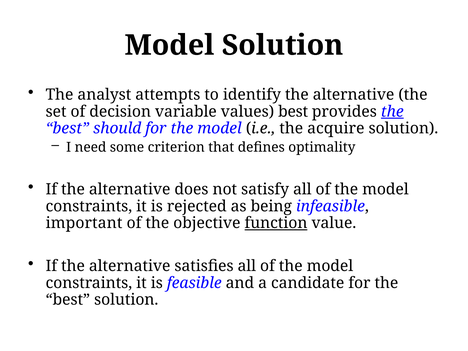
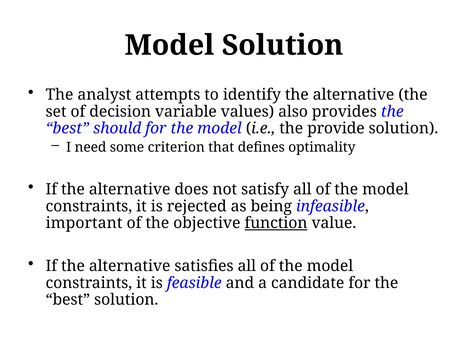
values best: best -> also (293, 112)
the underline: present -> none (392, 112)
acquire: acquire -> provide (336, 128)
